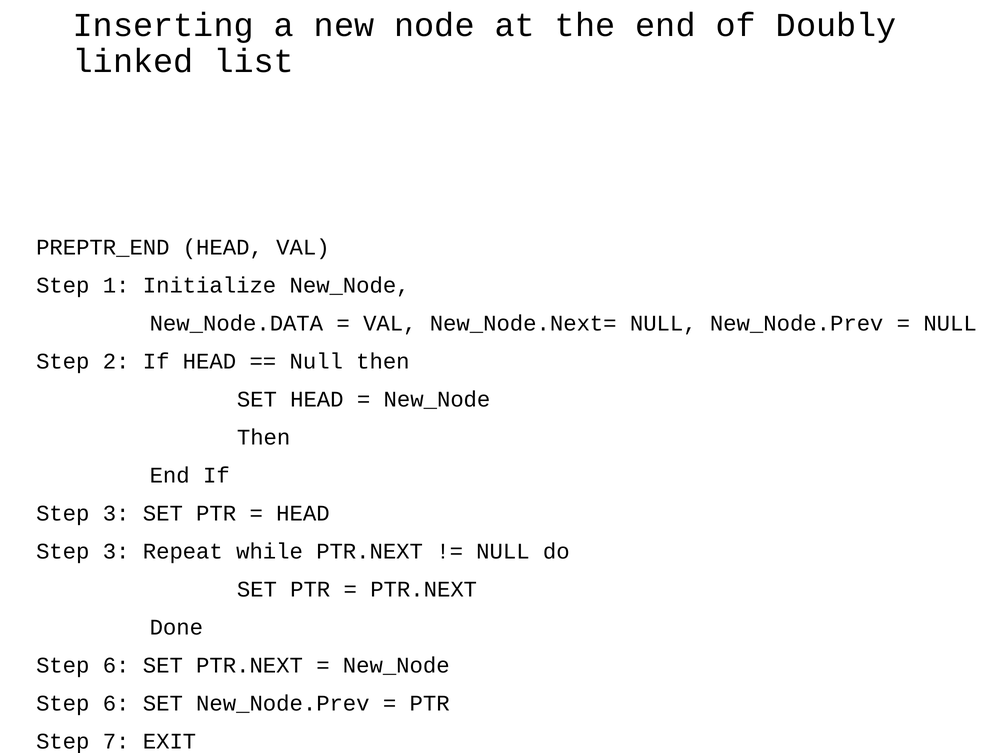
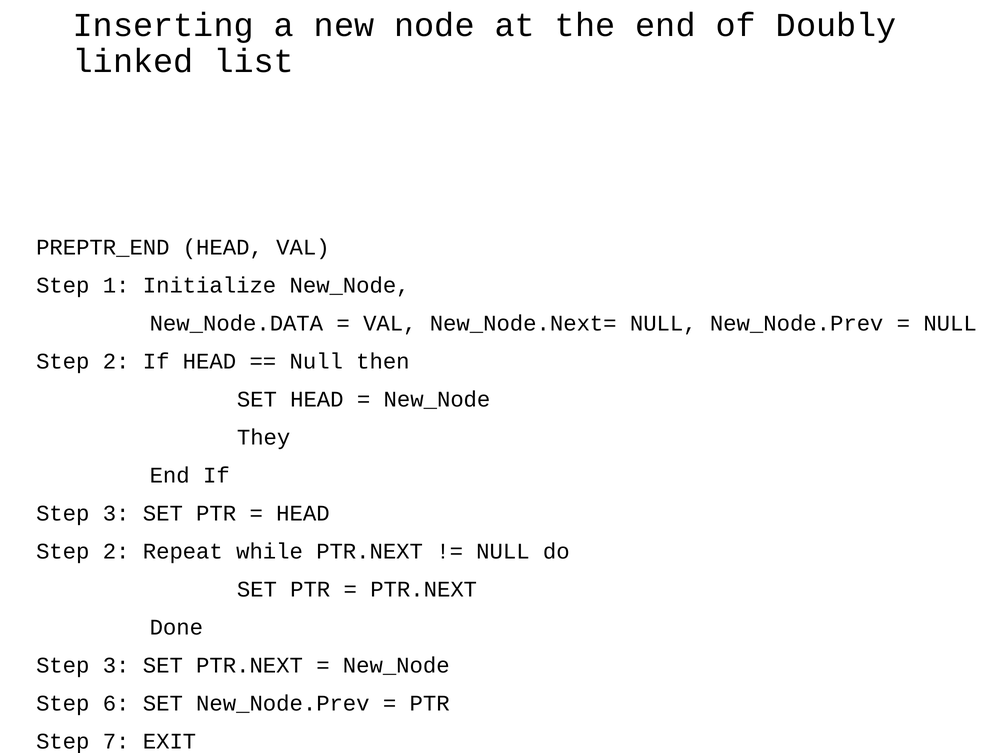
Then: Then -> They (264, 437)
3: 3 -> 2 (116, 551)
6: 6 -> 3 (116, 665)
